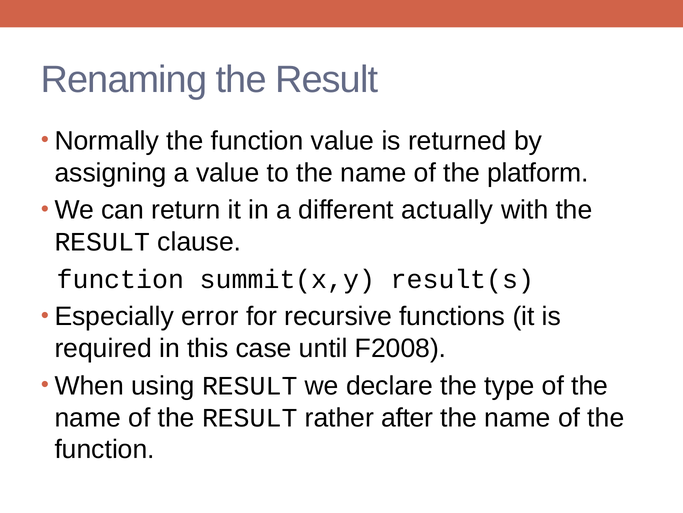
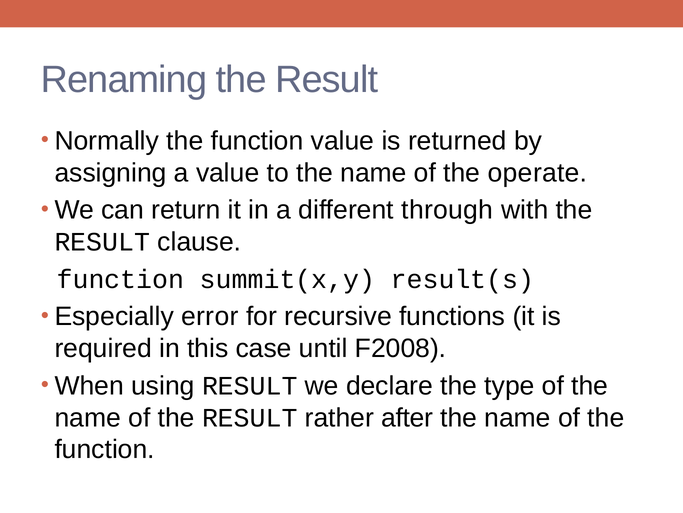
platform: platform -> operate (538, 173)
actually: actually -> through (447, 210)
